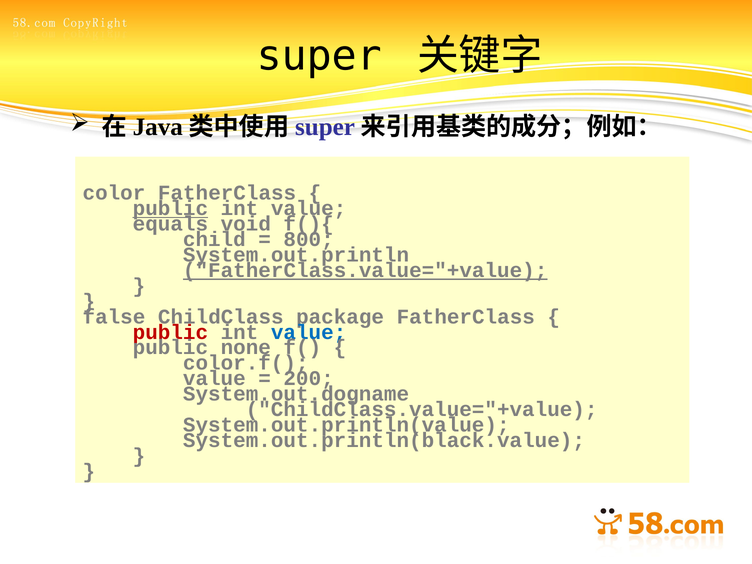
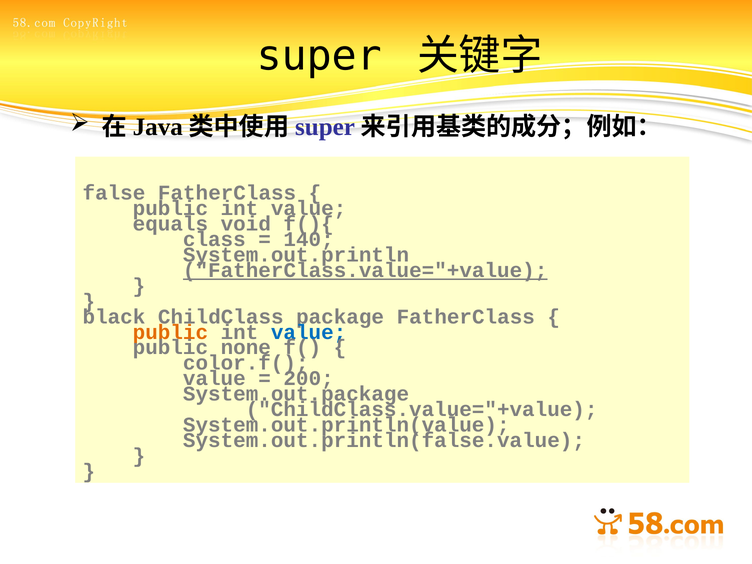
color: color -> false (114, 193)
public underline: present -> none (170, 208)
child: child -> class (214, 239)
800: 800 -> 140 (309, 239)
false: false -> black (114, 317)
public colour: red -> orange (170, 332)
System.out.dogname: System.out.dogname -> System.out.package (296, 394)
System.out.println(black.value: System.out.println(black.value -> System.out.println(false.value (384, 440)
